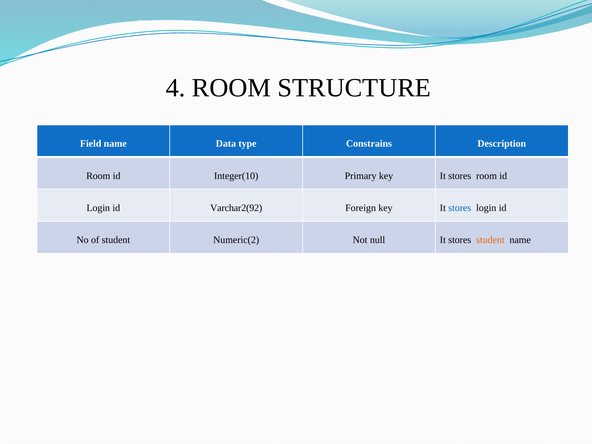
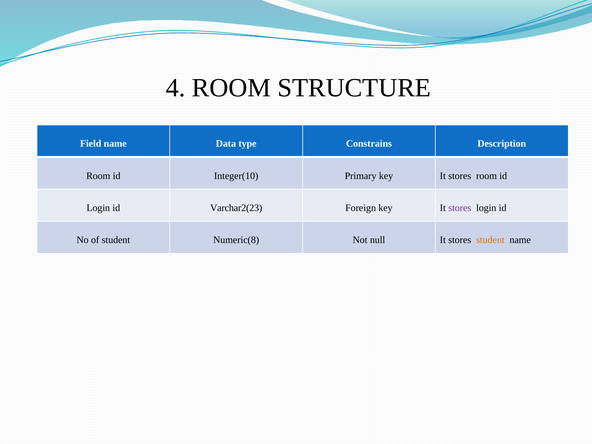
Varchar2(92: Varchar2(92 -> Varchar2(23 (236, 208)
stores colour: blue -> purple (460, 208)
Numeric(2: Numeric(2 -> Numeric(8 (236, 240)
